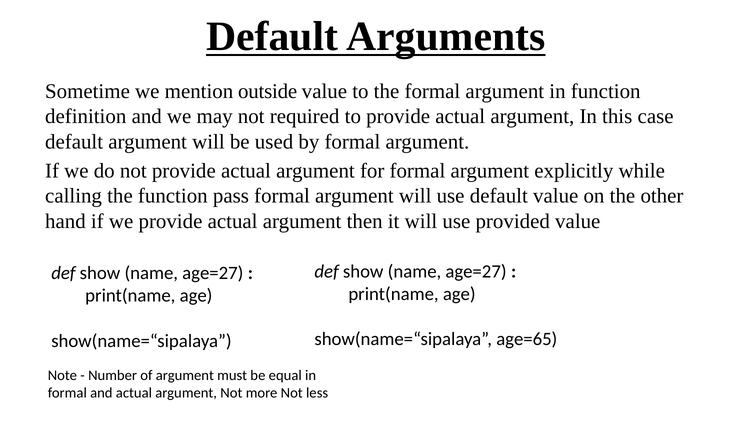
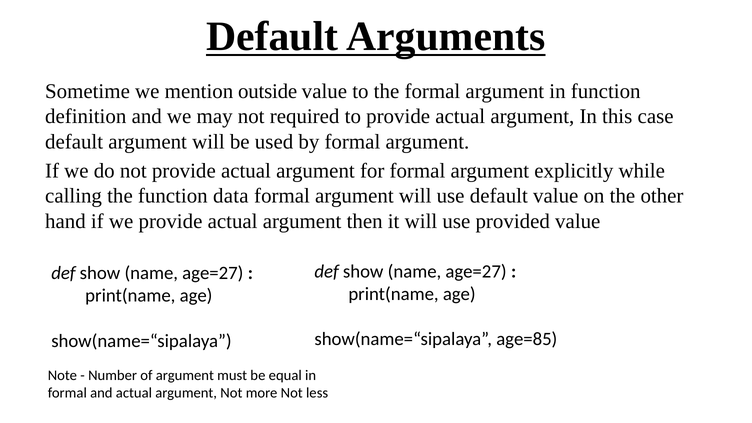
pass: pass -> data (231, 196)
age=65: age=65 -> age=85 (527, 339)
